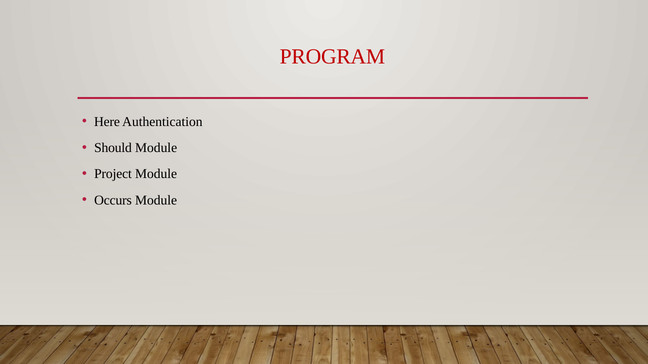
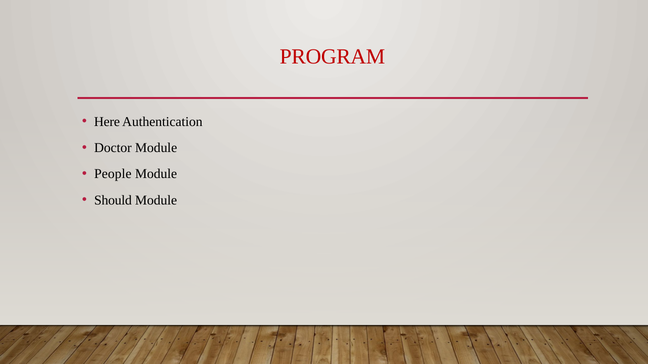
Should: Should -> Doctor (113, 148)
Project: Project -> People (113, 174)
Occurs: Occurs -> Should (113, 200)
